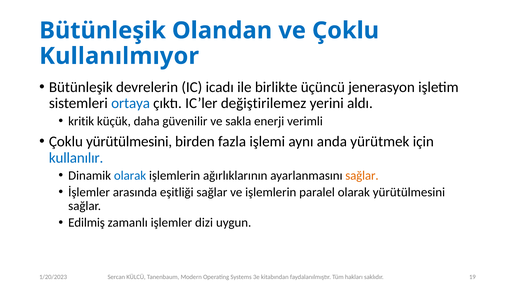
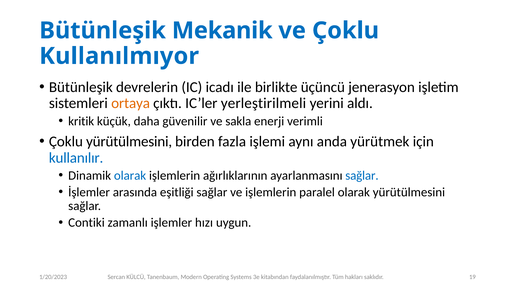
Olandan: Olandan -> Mekanik (222, 31)
ortaya colour: blue -> orange (131, 103)
değiştirilemez: değiştirilemez -> yerleştirilmeli (264, 103)
sağlar colour: orange -> blue (362, 175)
Edilmiş: Edilmiş -> Contiki (86, 222)
dizi: dizi -> hızı (204, 222)
